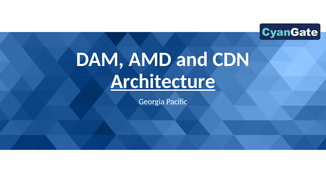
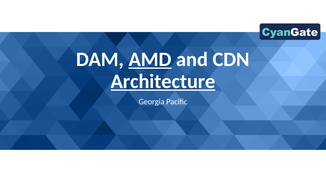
AMD underline: none -> present (150, 59)
